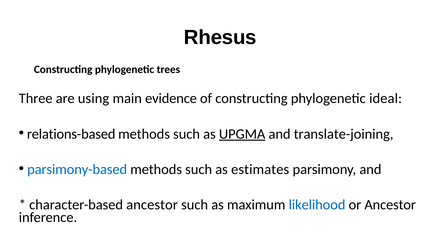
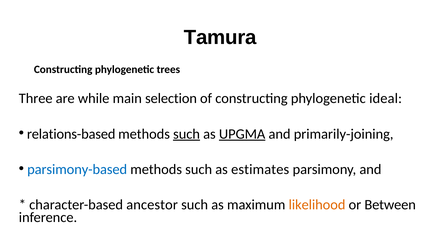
Rhesus: Rhesus -> Tamura (220, 37)
using: using -> while (94, 99)
evidence: evidence -> selection (171, 99)
such underline: none -> present (187, 134)
translate-joining: translate-joining -> primarily-joining (344, 134)
likelihood colour: blue -> orange (317, 205)
or Ancestor: Ancestor -> Between (390, 205)
